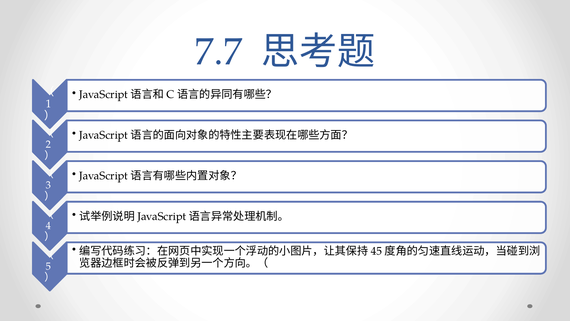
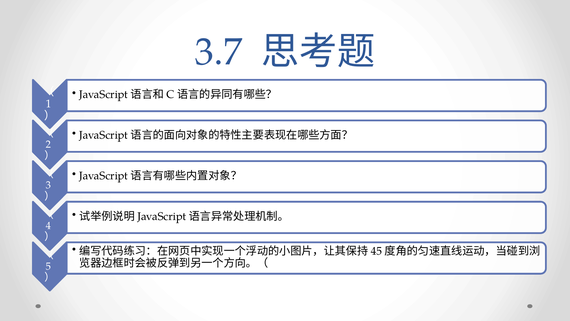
7.7: 7.7 -> 3.7 (219, 52)
